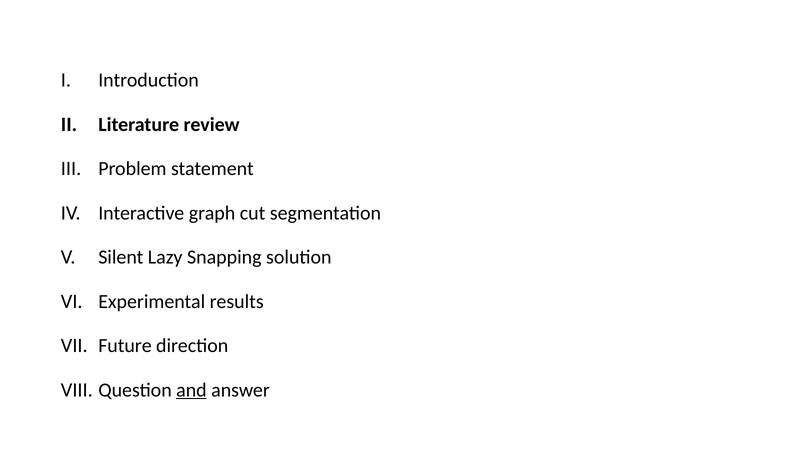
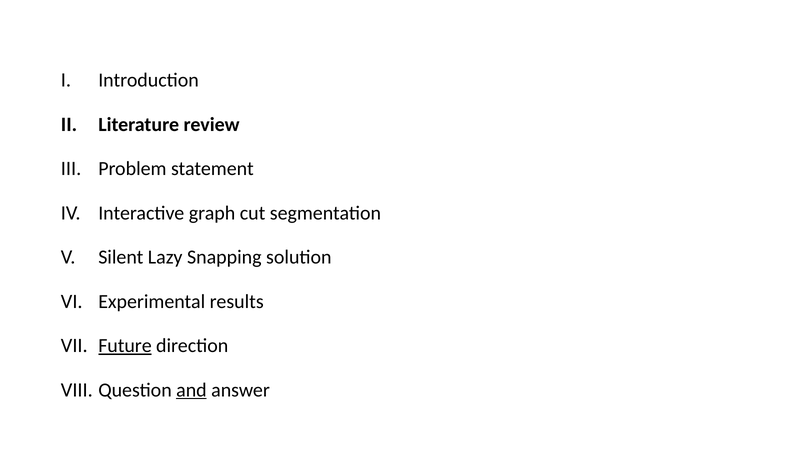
Future underline: none -> present (125, 346)
